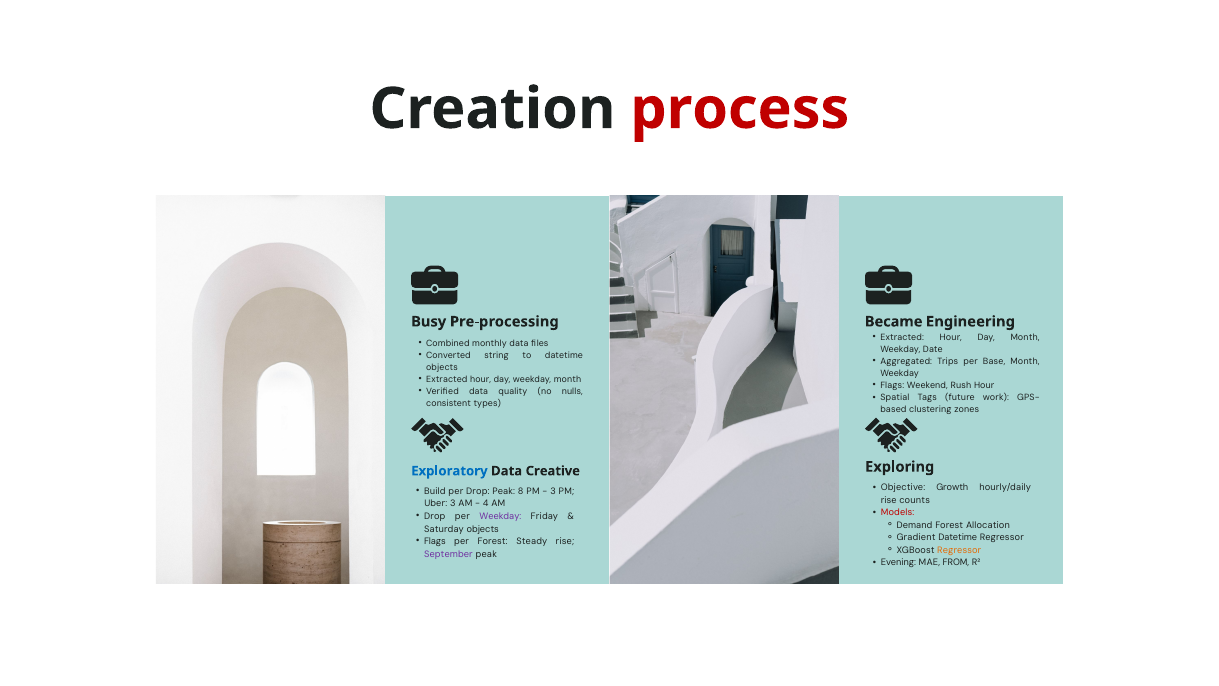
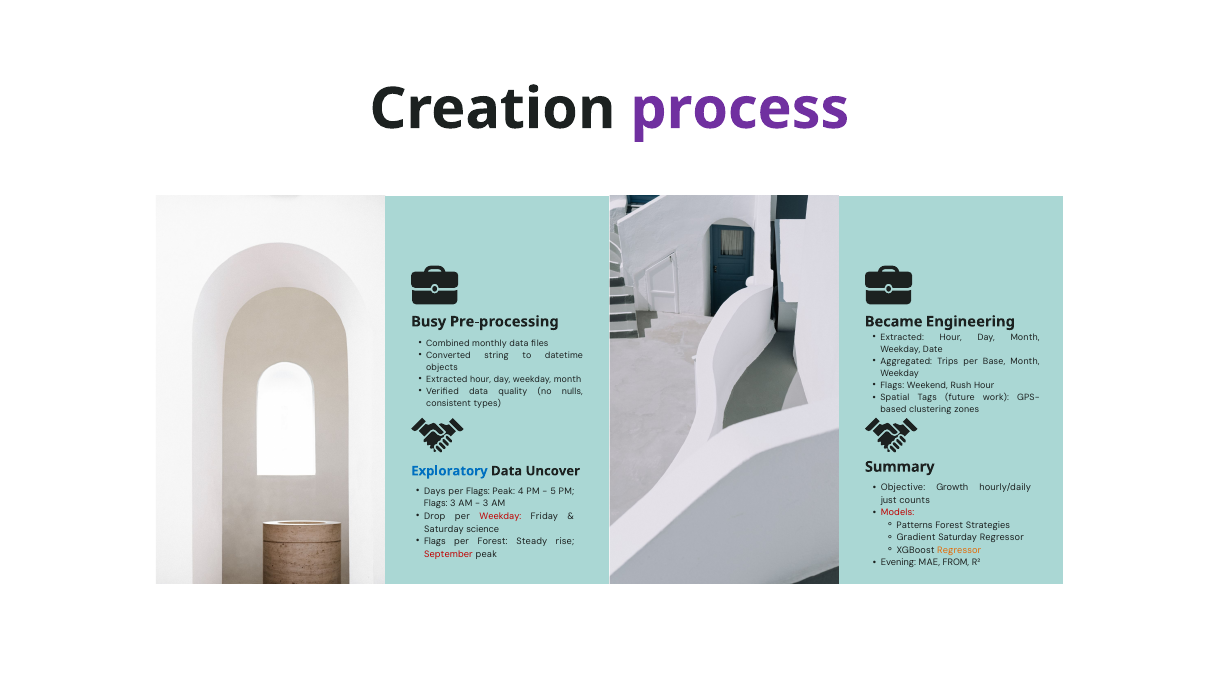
process colour: red -> purple (740, 109)
Exploring: Exploring -> Summary (900, 467)
Creative: Creative -> Uncover (553, 471)
Build: Build -> Days (435, 491)
per Drop: Drop -> Flags (478, 491)
8: 8 -> 4 (521, 491)
3: 3 -> 5 (553, 491)
rise: rise -> just (889, 500)
Uber: Uber -> Flags (436, 504)
4: 4 -> 3 (486, 504)
Weekday colour: purple -> red (500, 516)
Demand: Demand -> Patterns (915, 525)
Allocation: Allocation -> Strategies (988, 525)
Saturday objects: objects -> science (483, 529)
Gradient Datetime: Datetime -> Saturday (958, 538)
September colour: purple -> red (448, 554)
